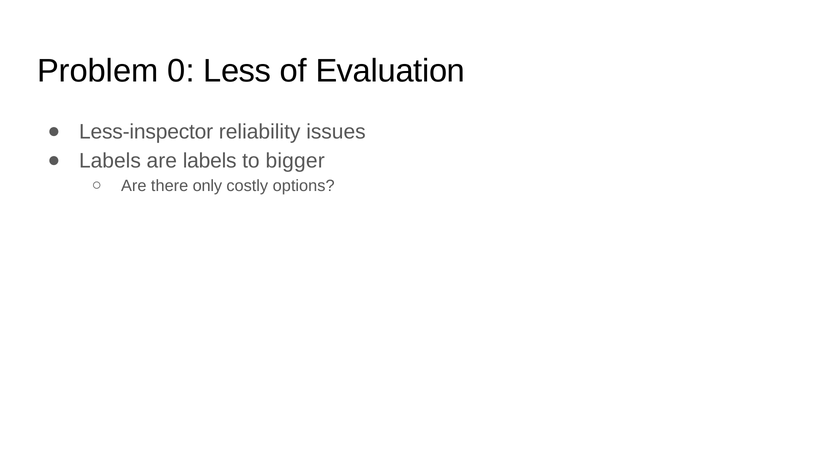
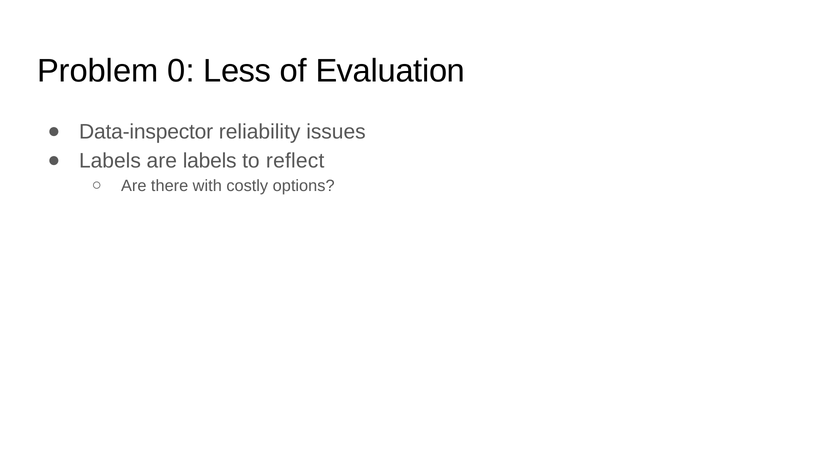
Less-inspector: Less-inspector -> Data-inspector (146, 132)
bigger: bigger -> reflect (295, 161)
only: only -> with (207, 186)
